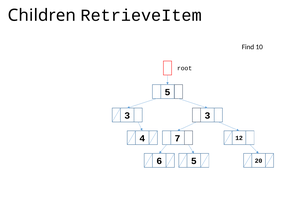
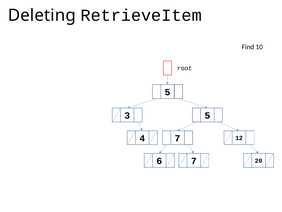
Children: Children -> Deleting (42, 15)
3 3: 3 -> 5 (207, 115)
6 5: 5 -> 7 (194, 161)
